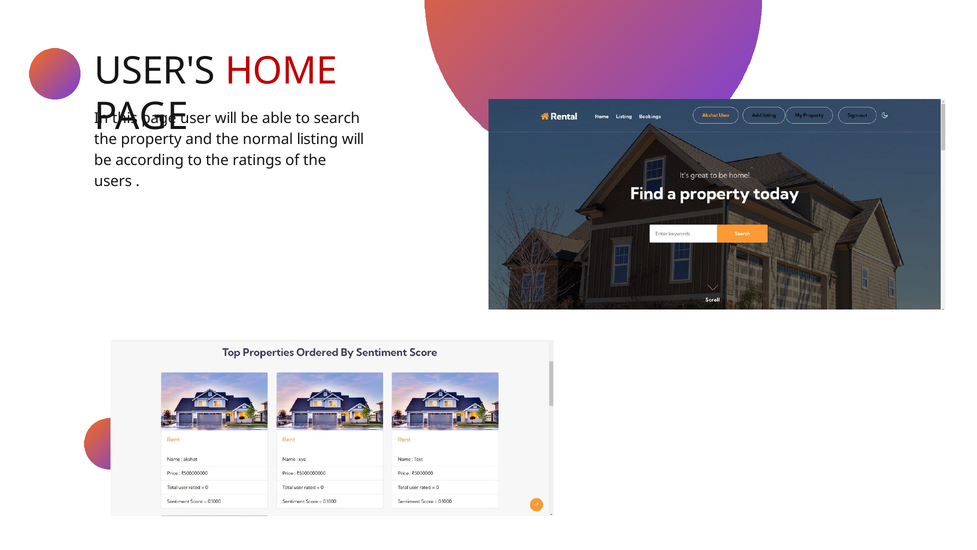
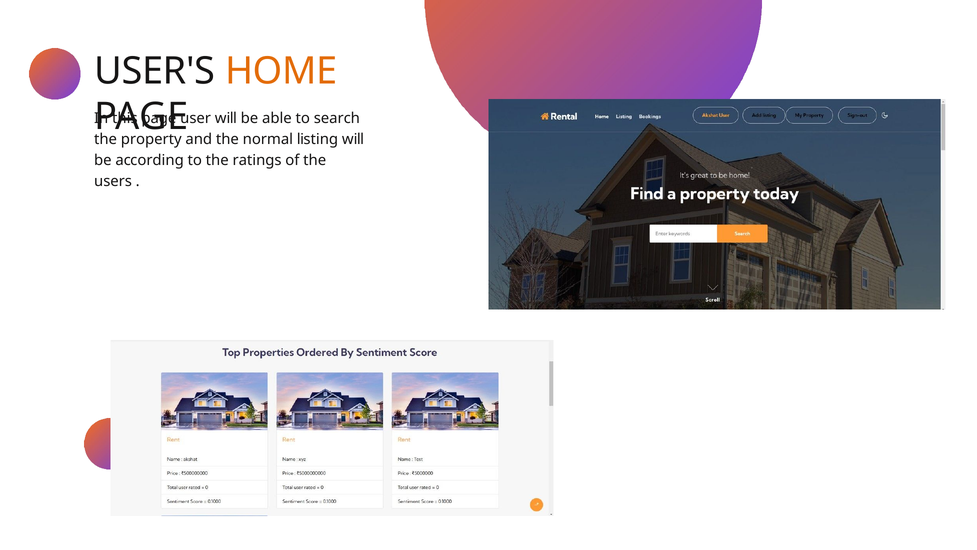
HOME colour: red -> orange (281, 71)
